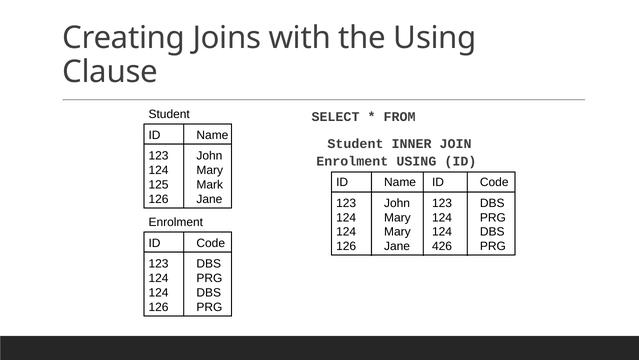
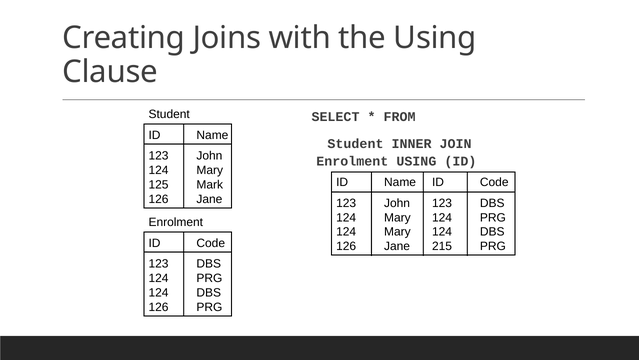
426: 426 -> 215 (442, 246)
